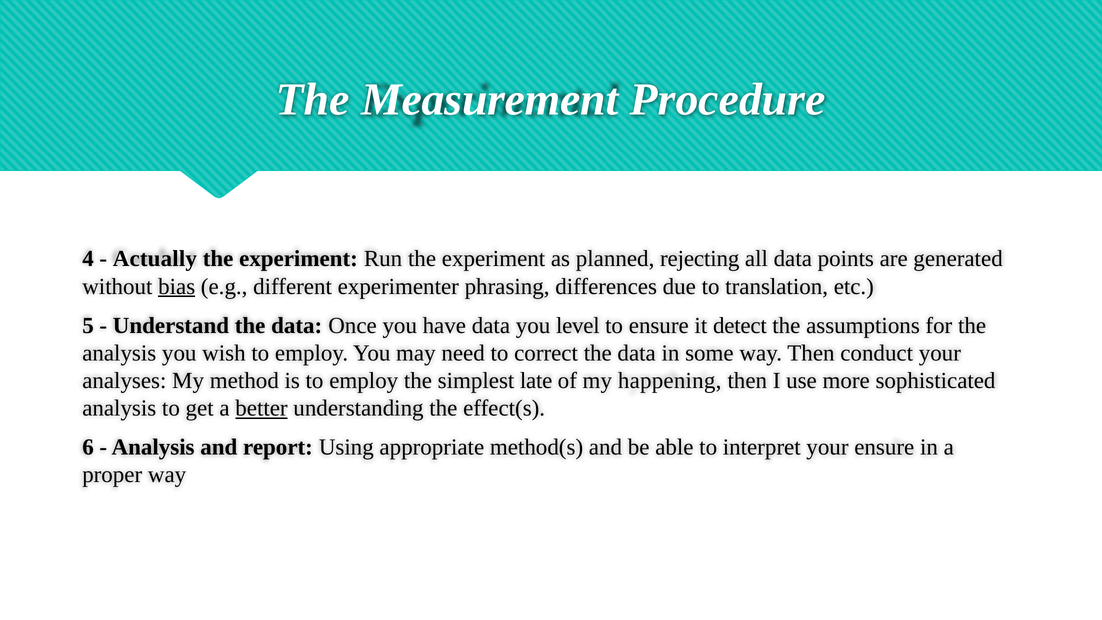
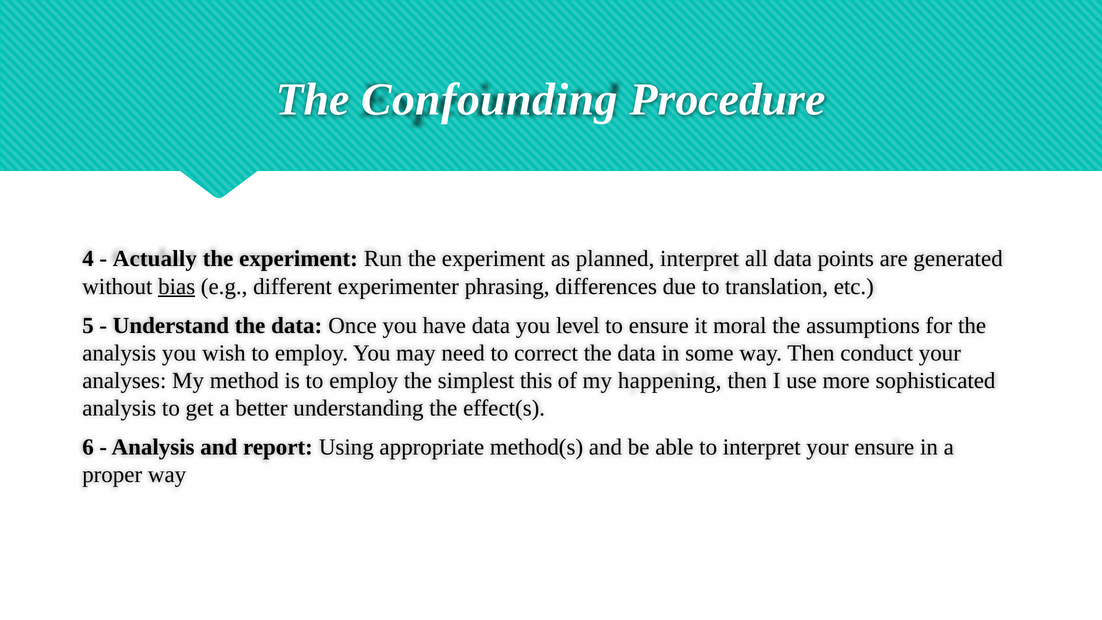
Measurement: Measurement -> Confounding (489, 100)
planned rejecting: rejecting -> interpret (700, 259)
detect: detect -> moral (740, 325)
late: late -> this (536, 381)
better underline: present -> none (261, 408)
